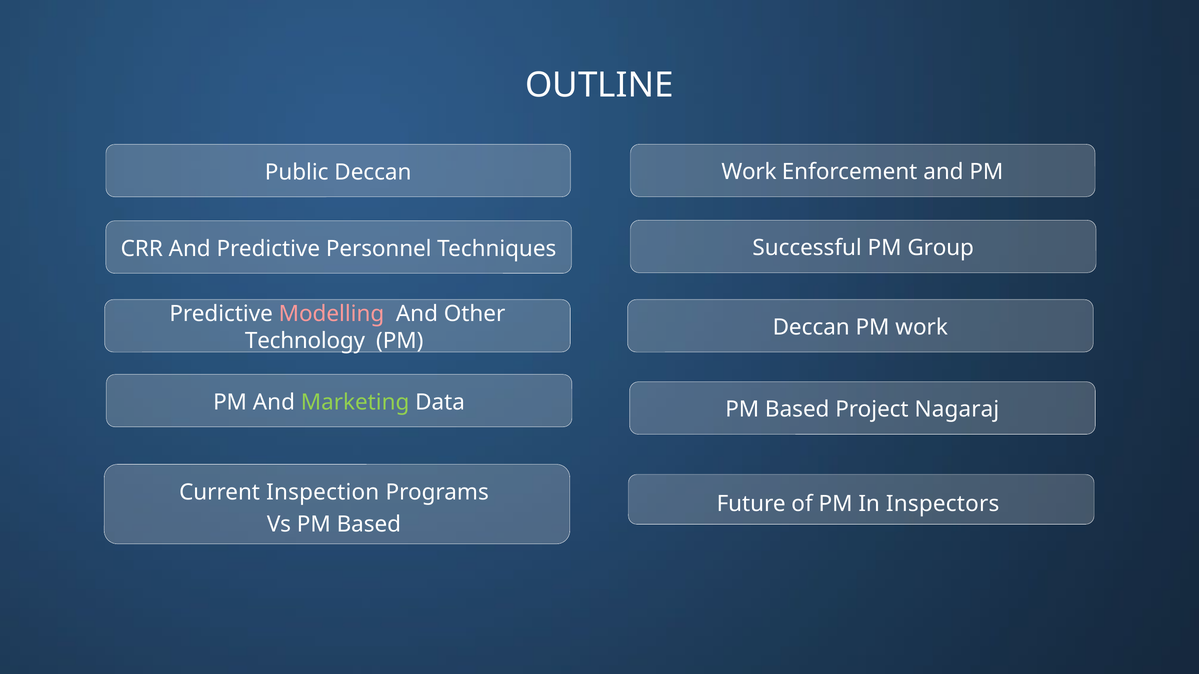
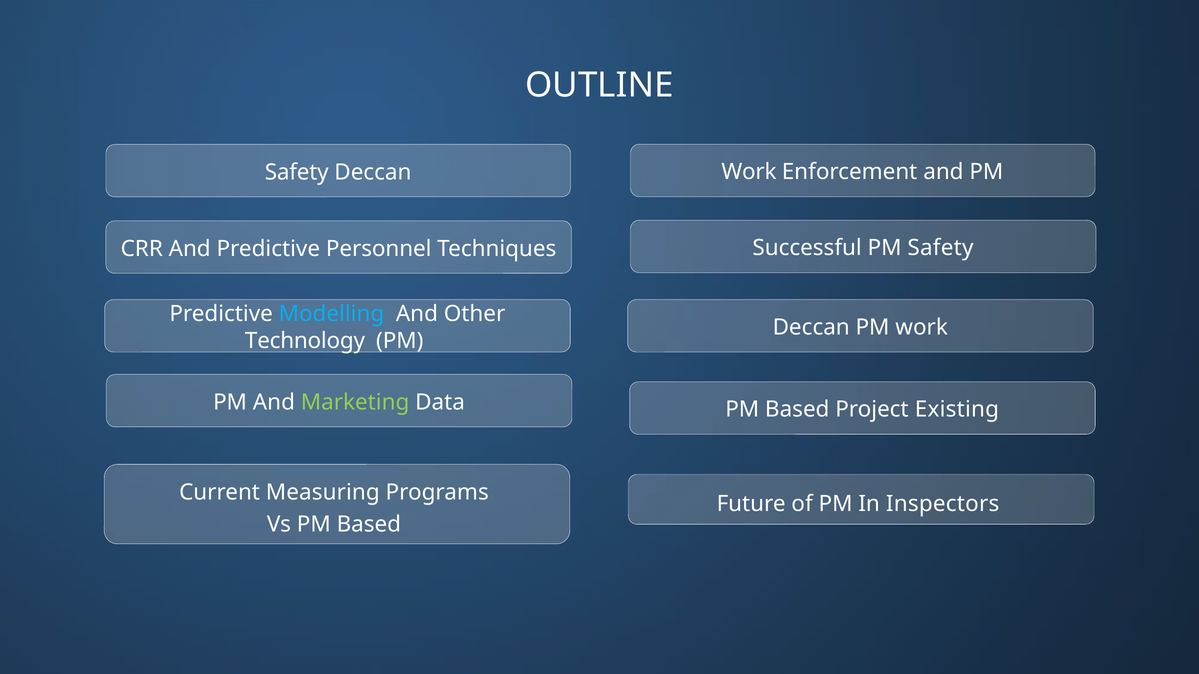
Public: Public -> Safety (297, 172)
PM Group: Group -> Safety (940, 248)
Modelling colour: pink -> light blue (331, 314)
Nagaraj: Nagaraj -> Existing (957, 410)
Inspection: Inspection -> Measuring (323, 492)
